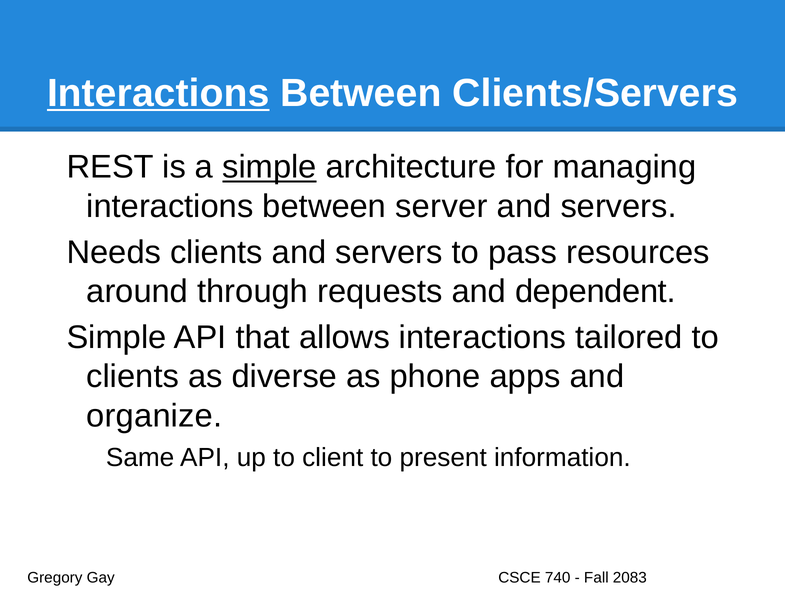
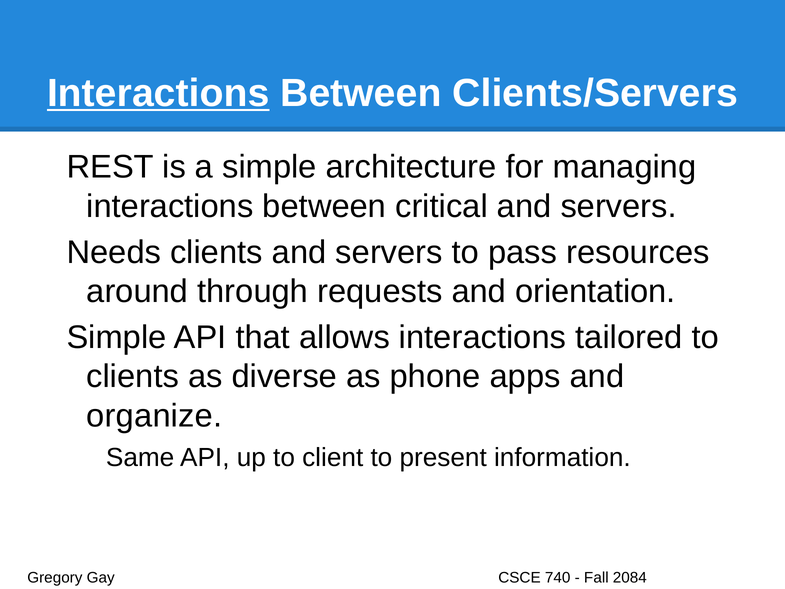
simple underline: present -> none (269, 167)
server: server -> critical (442, 206)
dependent: dependent -> orientation (595, 291)
2083: 2083 -> 2084 (630, 577)
